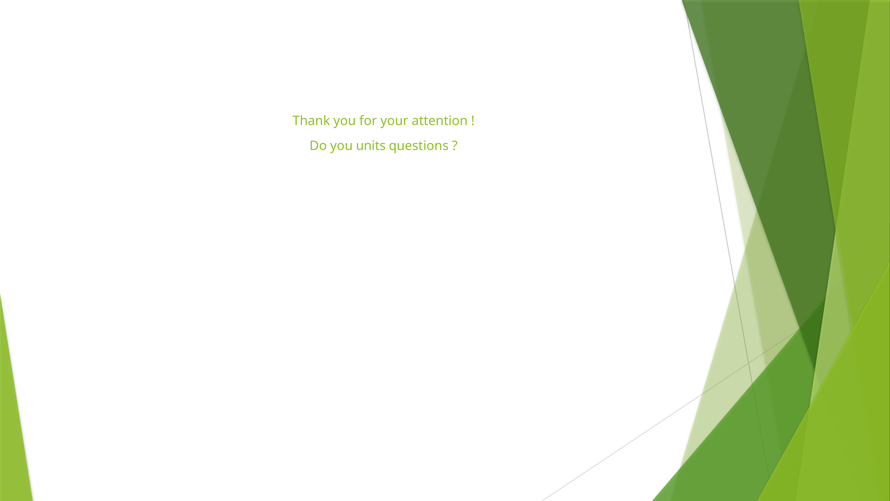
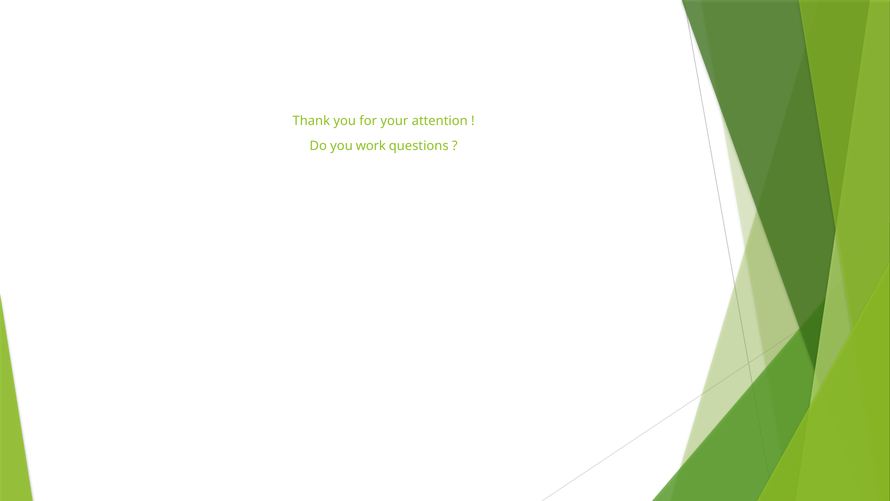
units: units -> work (371, 146)
